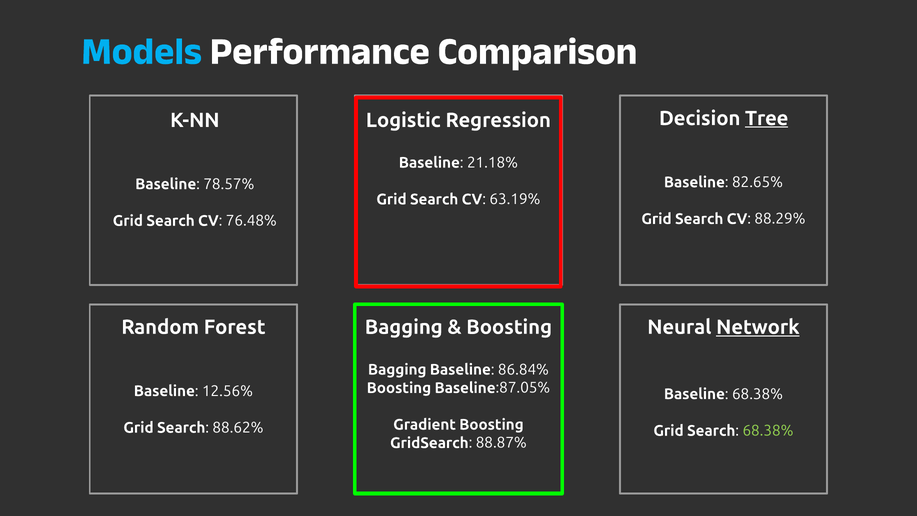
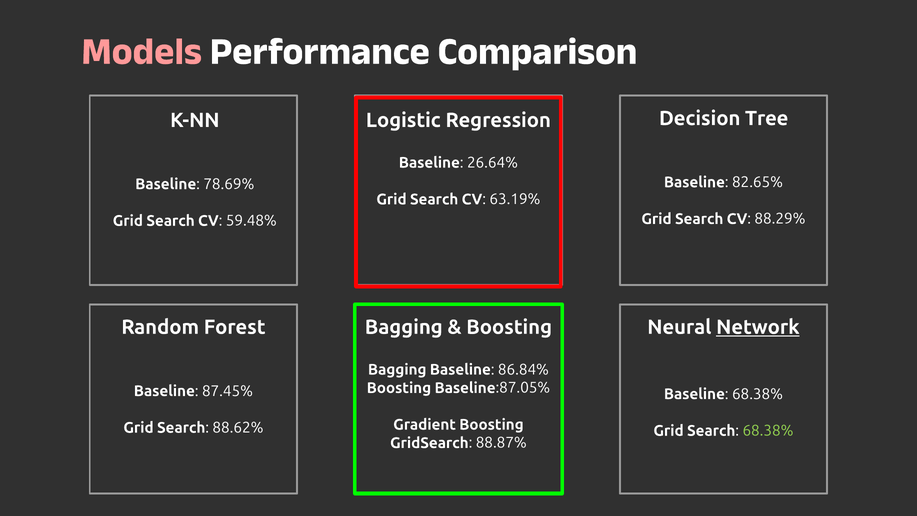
Models colour: light blue -> pink (142, 51)
Tree underline: present -> none (767, 118)
21.18%: 21.18% -> 26.64% (493, 163)
78.57%: 78.57% -> 78.69% (229, 184)
76.48%: 76.48% -> 59.48% (251, 221)
12.56%: 12.56% -> 87.45% (228, 391)
